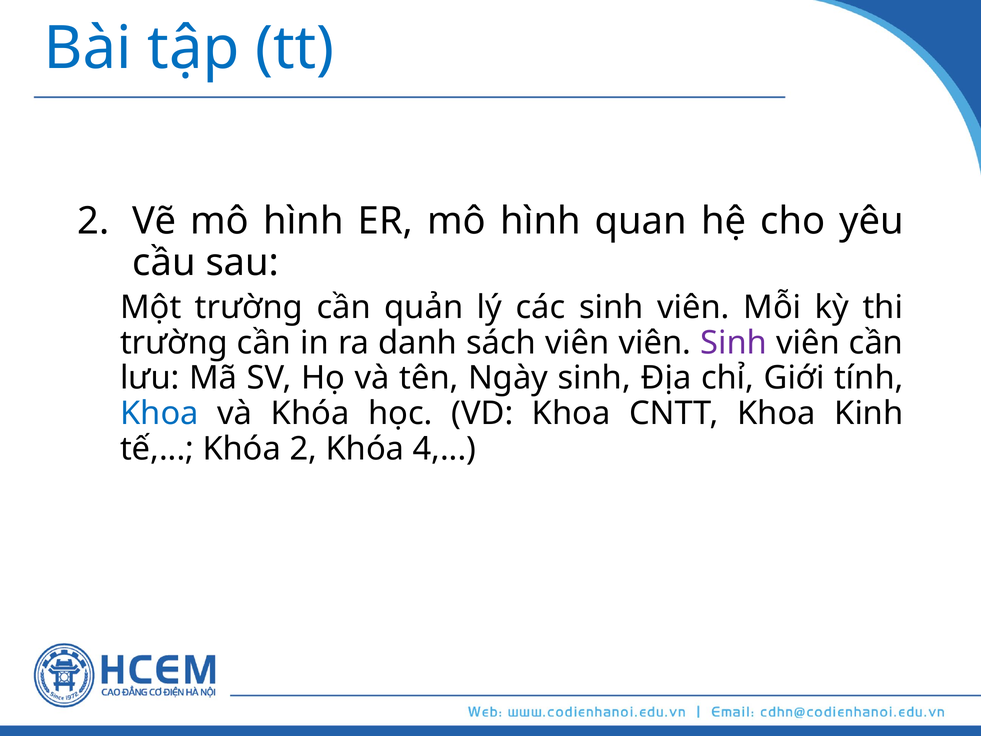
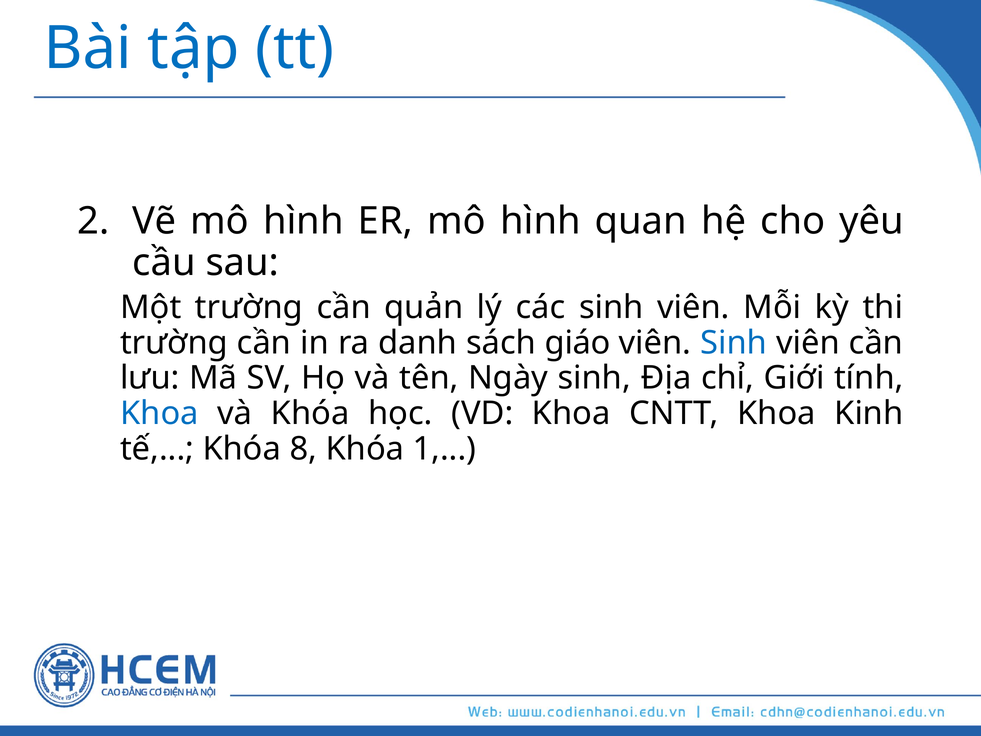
sách viên: viên -> giáo (578, 343)
Sinh colour: purple -> blue (734, 343)
Khóa 2: 2 -> 8 (303, 449)
4: 4 -> 1 (444, 449)
